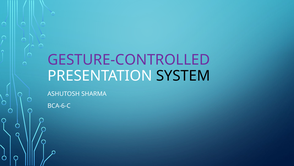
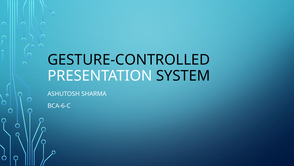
GESTURE-CONTROLLED colour: purple -> black (129, 60)
